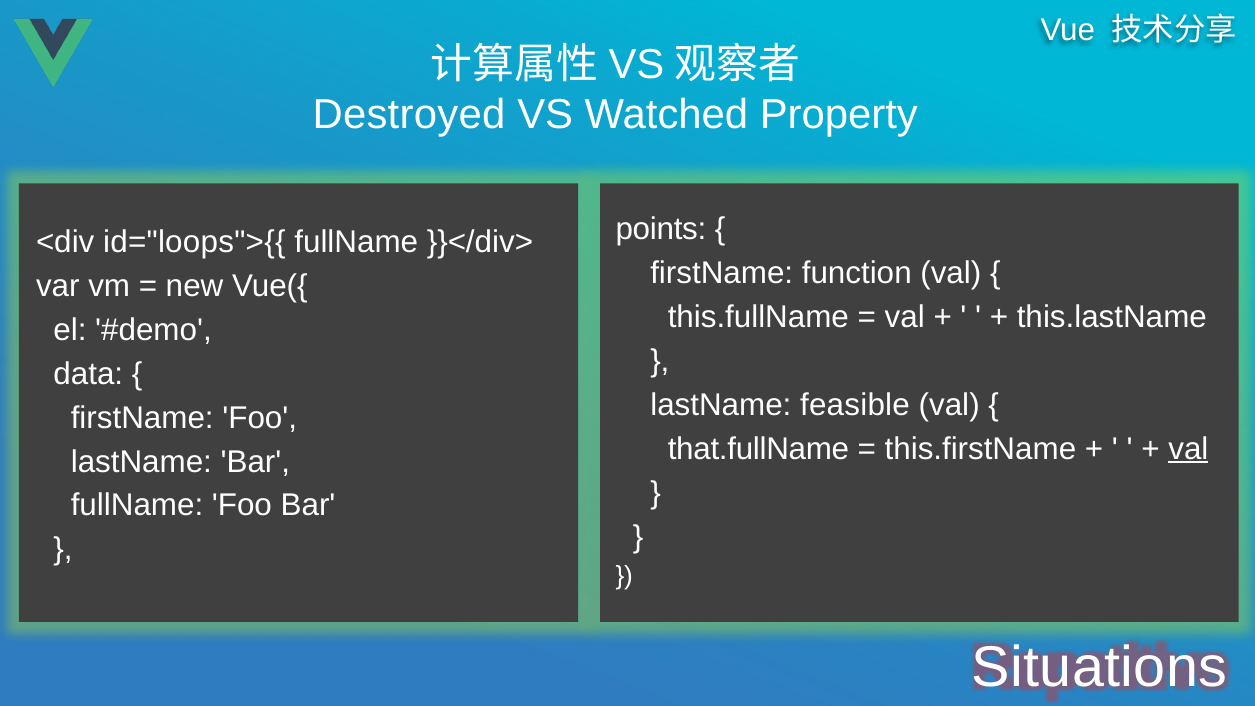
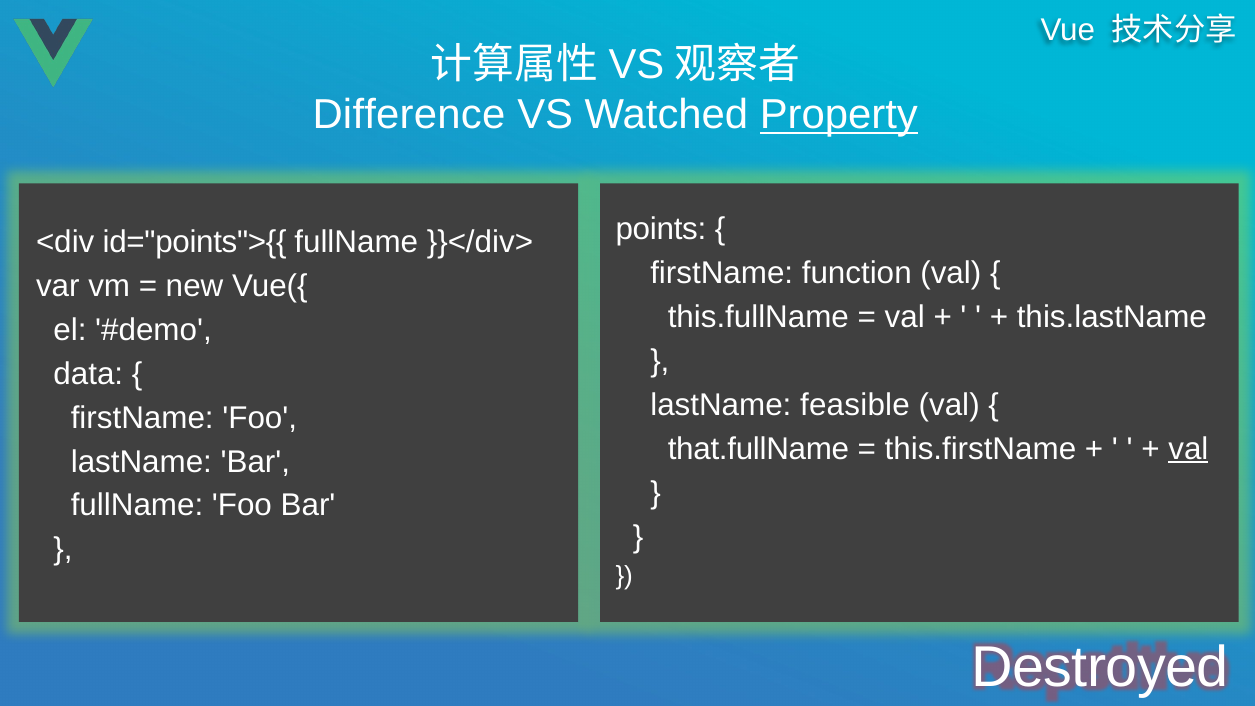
Destroyed: Destroyed -> Difference (409, 115)
Property underline: none -> present (839, 115)
id="loops">{{: id="loops">{{ -> id="points">{{ (195, 242)
Situations: Situations -> Destroyed (1100, 667)
